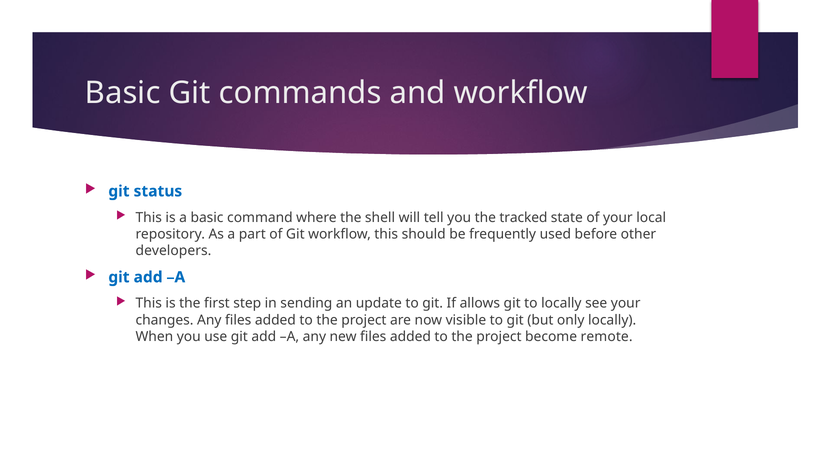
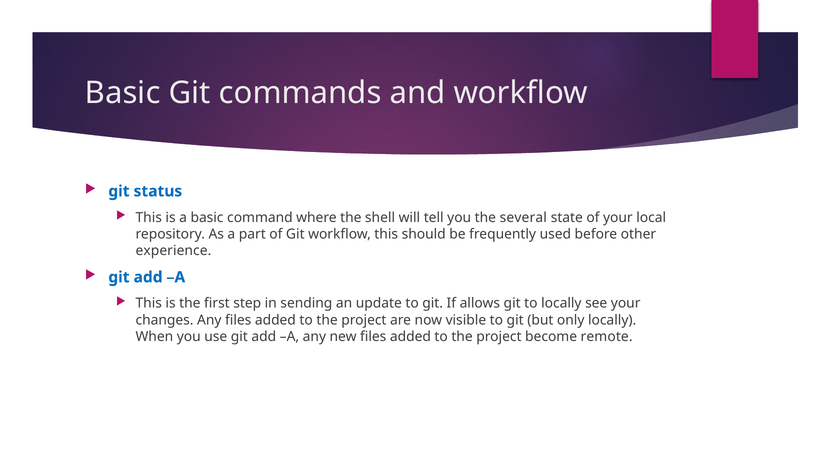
tracked: tracked -> several (523, 217)
developers: developers -> experience (173, 250)
